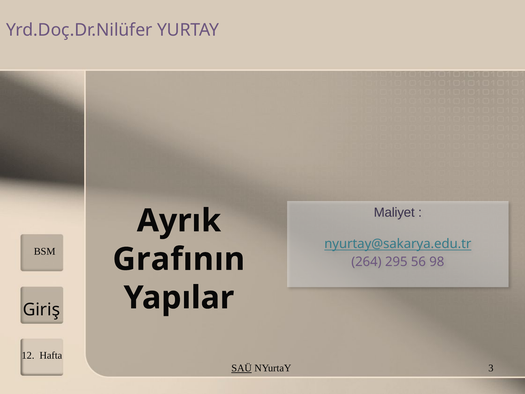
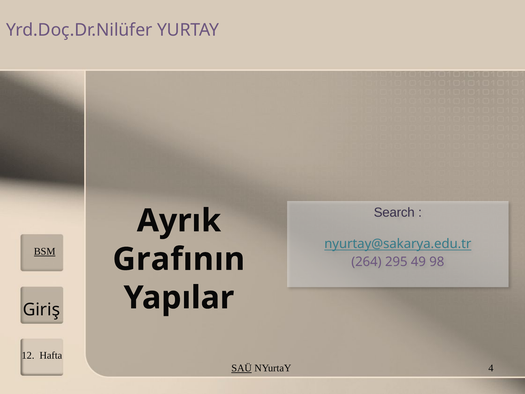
Maliyet: Maliyet -> Search (394, 212)
BSM underline: none -> present (45, 251)
56: 56 -> 49 (418, 262)
3: 3 -> 4 (491, 368)
